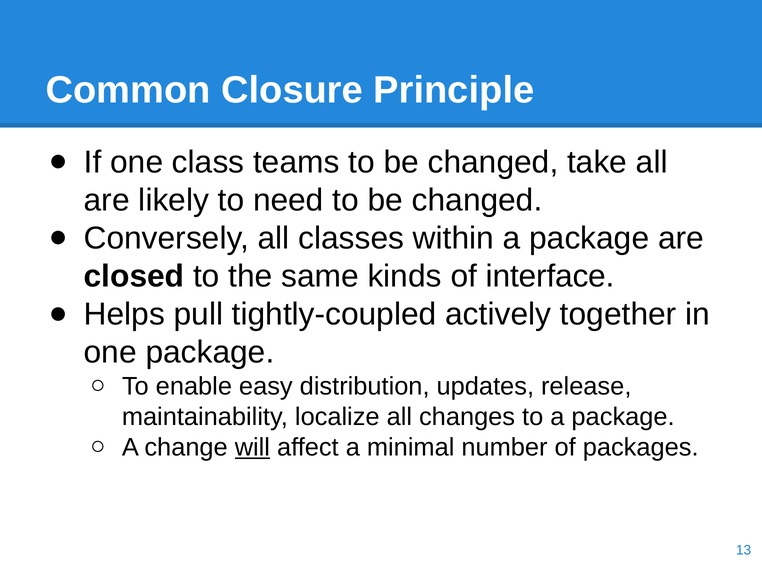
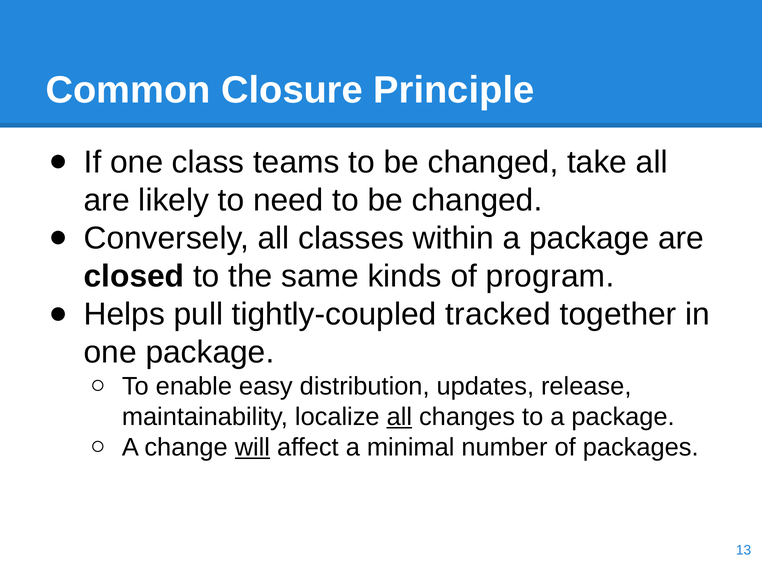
interface: interface -> program (550, 277)
actively: actively -> tracked (498, 315)
all underline: none -> present (399, 417)
